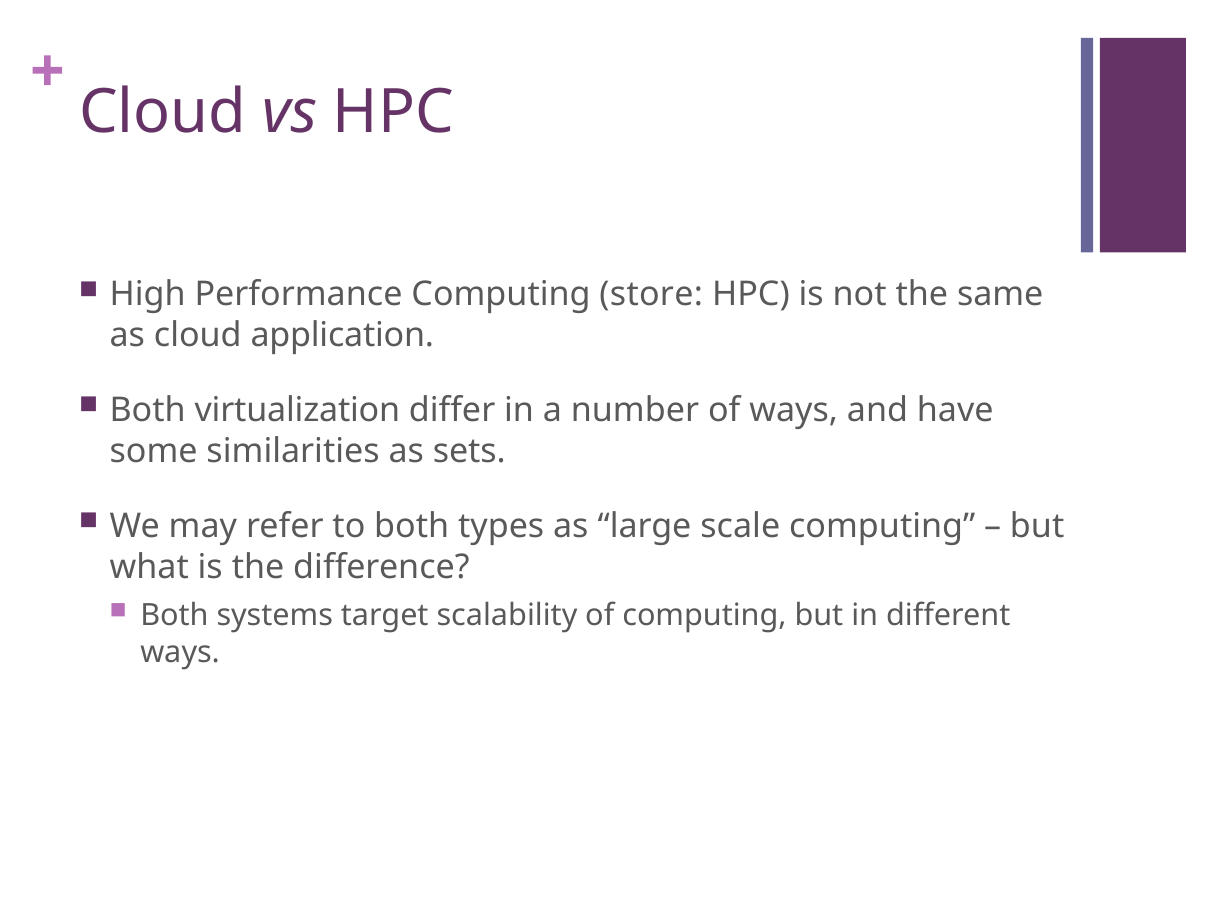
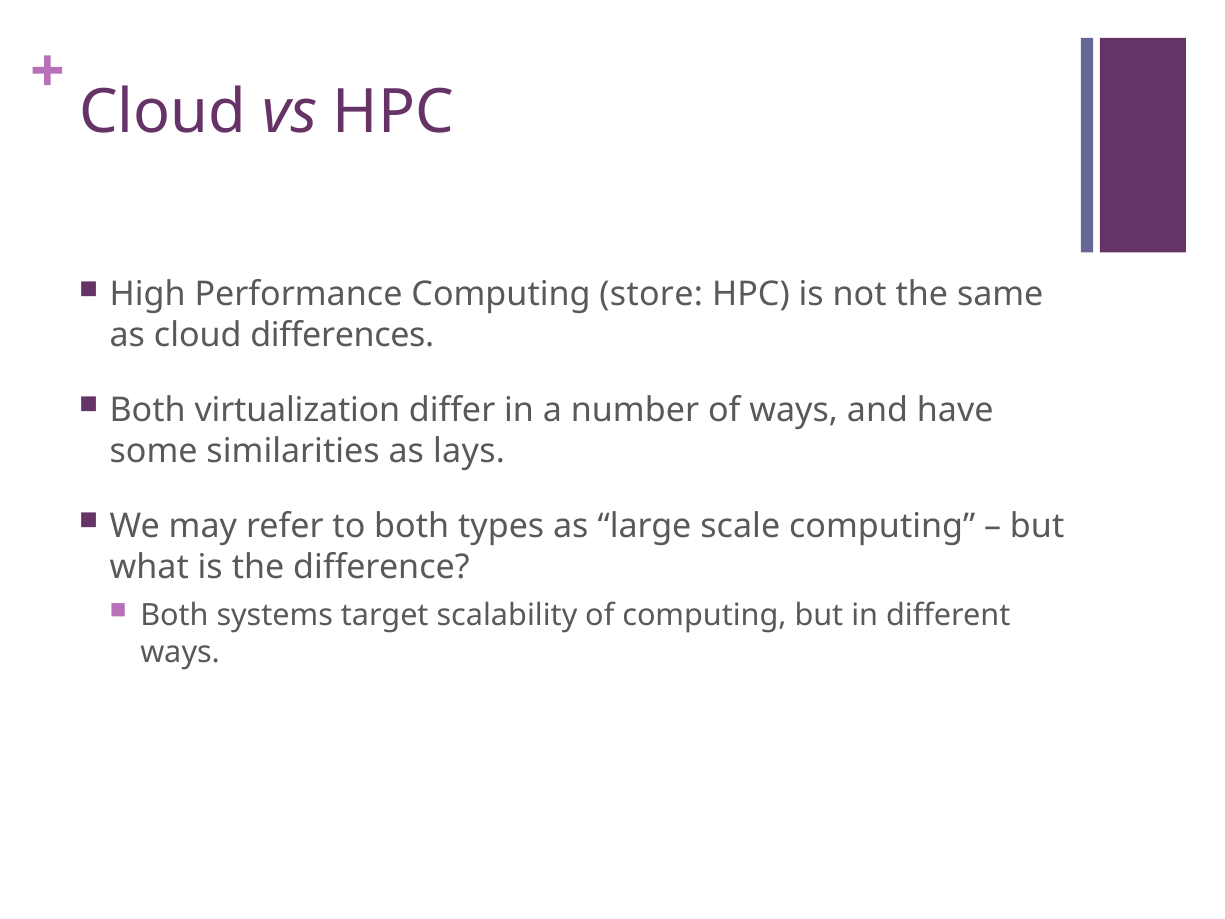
application: application -> differences (342, 335)
sets: sets -> lays (469, 451)
